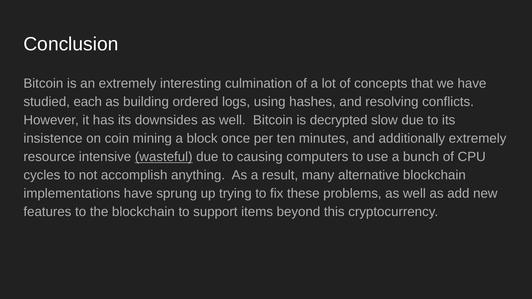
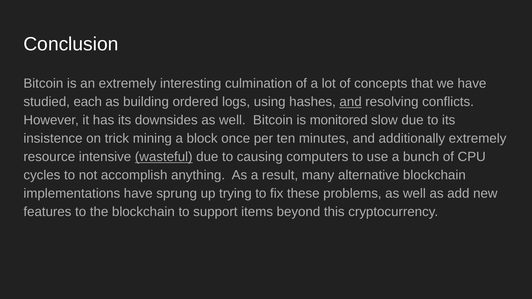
and underline: none -> present (351, 102)
decrypted: decrypted -> monitored (339, 120)
coin: coin -> trick (117, 139)
